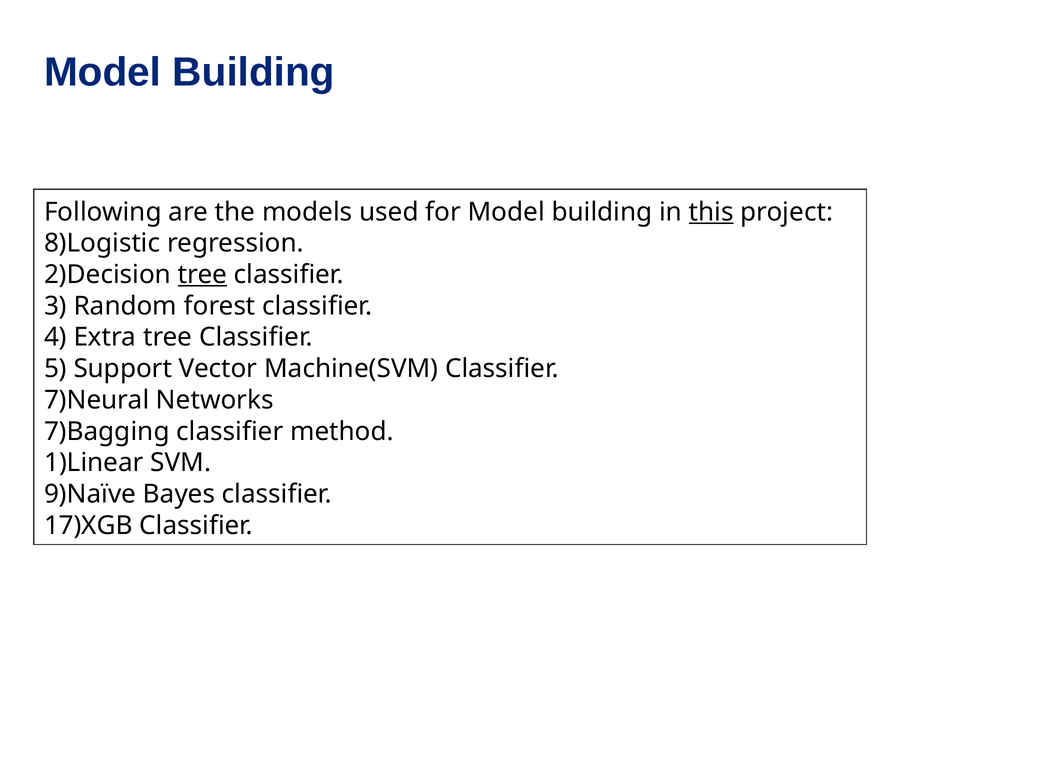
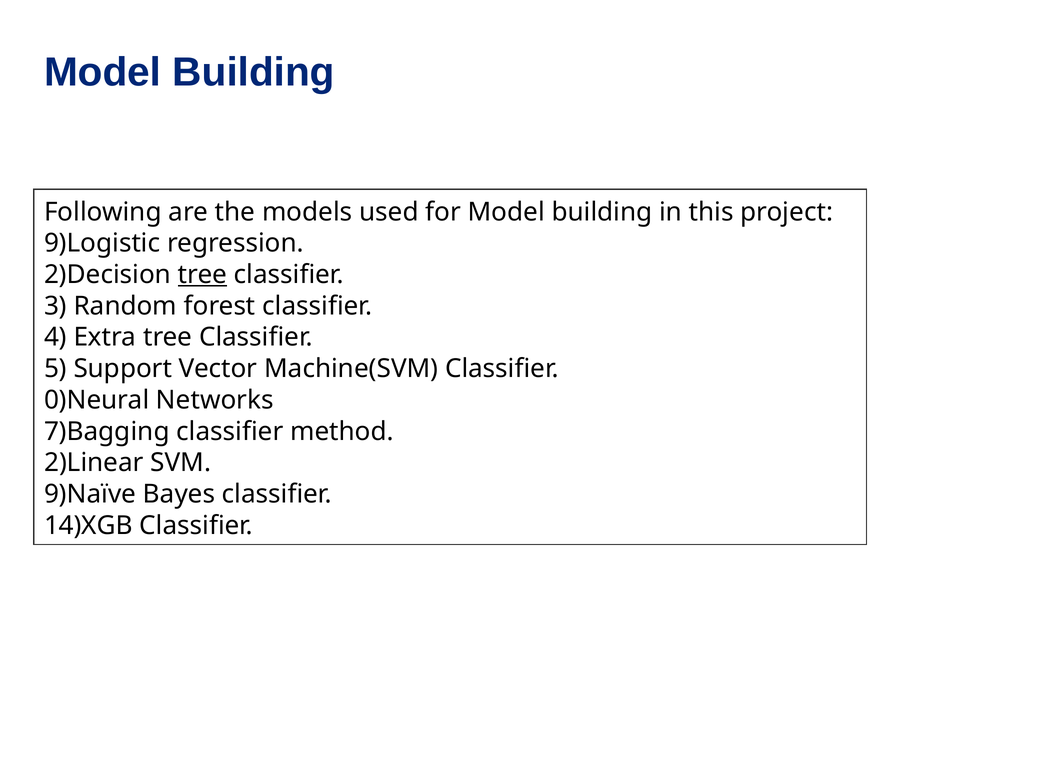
this underline: present -> none (711, 212)
8)Logistic: 8)Logistic -> 9)Logistic (102, 243)
7)Neural: 7)Neural -> 0)Neural (97, 400)
1)Linear: 1)Linear -> 2)Linear (94, 463)
17)XGB: 17)XGB -> 14)XGB (88, 526)
